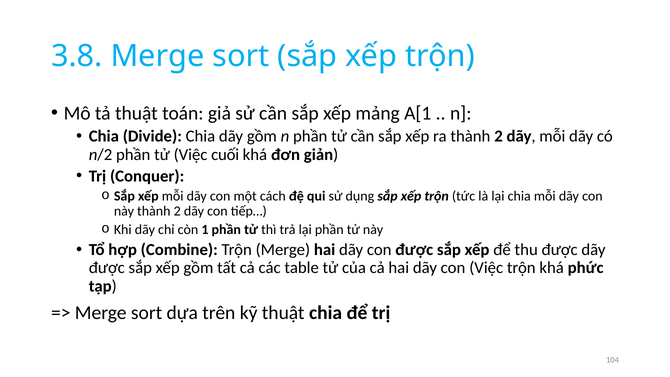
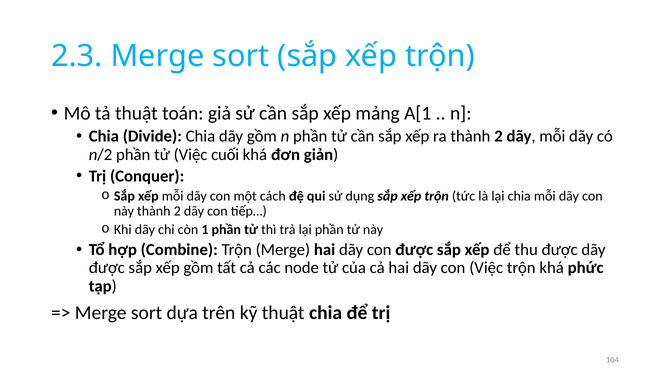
3.8: 3.8 -> 2.3 (77, 56)
table: table -> node (302, 268)
